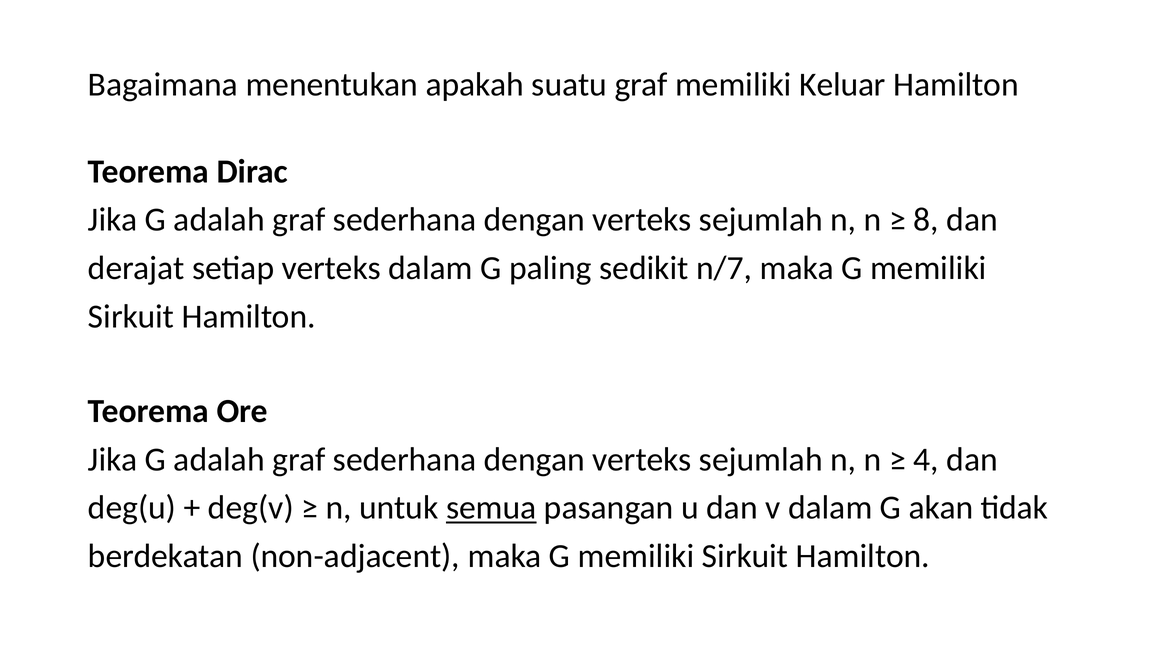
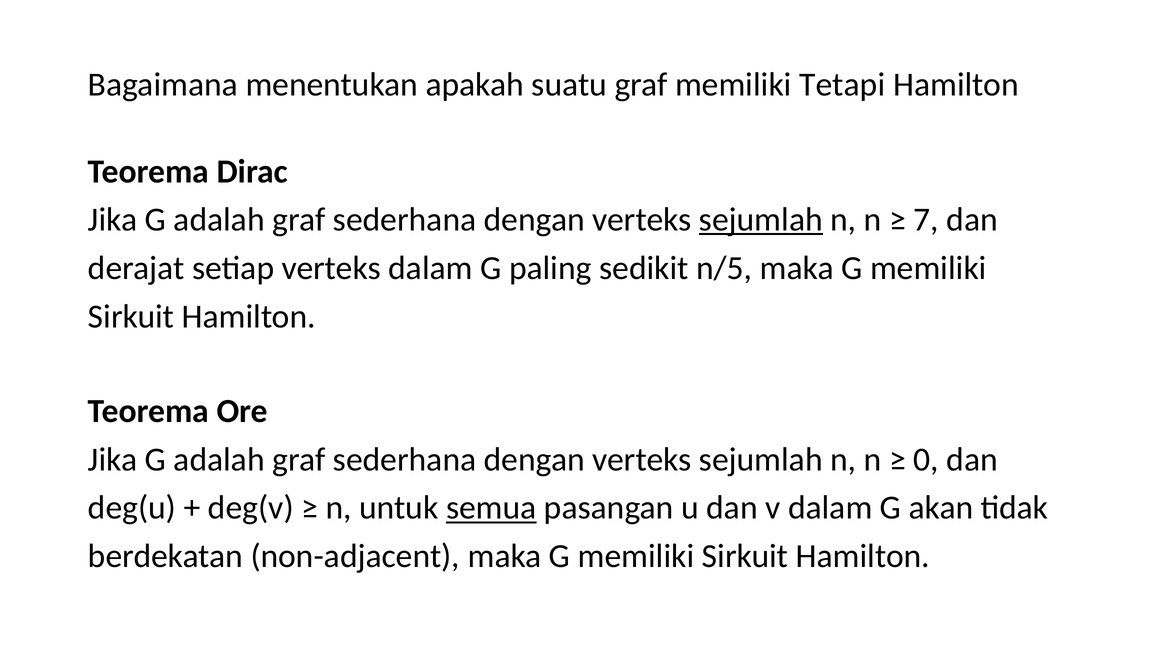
Keluar: Keluar -> Tetapi (842, 85)
sejumlah underline: none -> present (761, 220)
8: 8 -> 7 (926, 220)
n/7: n/7 -> n/5 (724, 268)
4: 4 -> 0 (926, 460)
